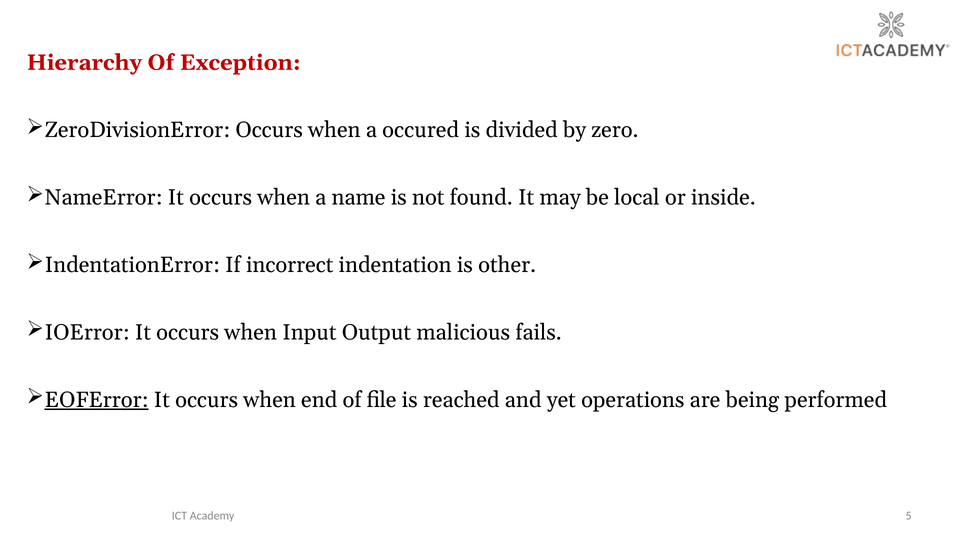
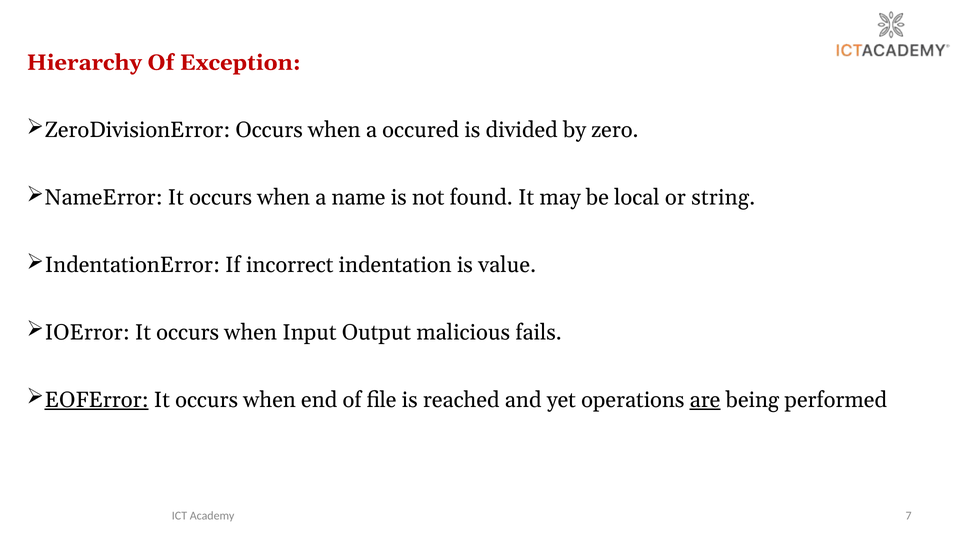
inside: inside -> string (723, 198)
other: other -> value (507, 265)
are underline: none -> present (705, 400)
5: 5 -> 7 (909, 516)
